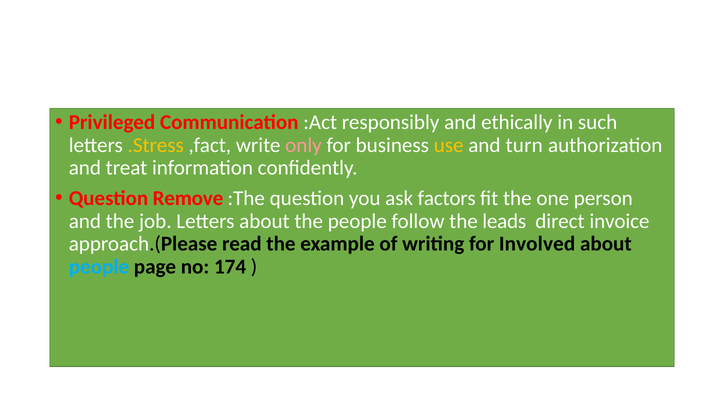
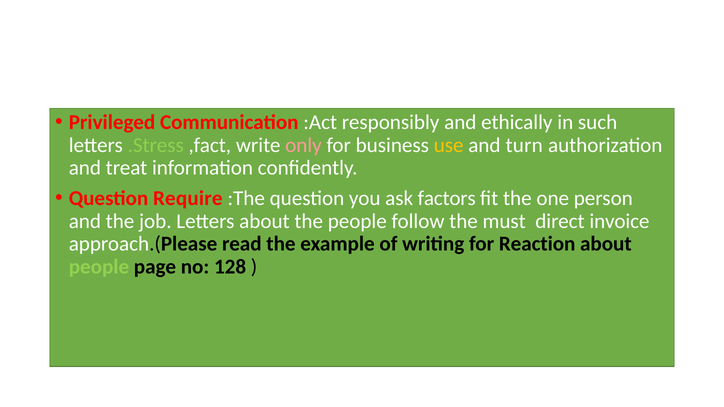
.Stress colour: yellow -> light green (156, 145)
Remove: Remove -> Require (188, 198)
leads: leads -> must (504, 221)
Involved: Involved -> Reaction (537, 244)
people colour: light blue -> light green (99, 267)
174: 174 -> 128 (230, 267)
